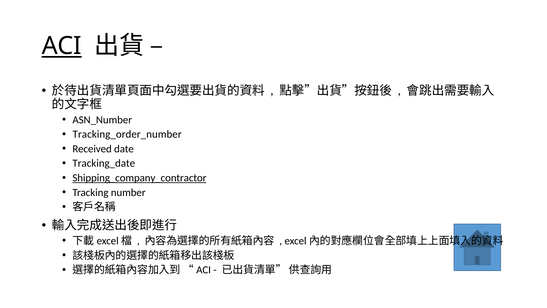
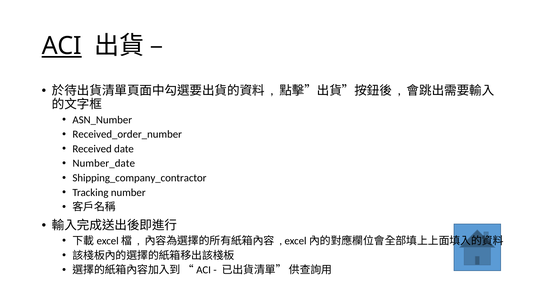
Tracking_order_number: Tracking_order_number -> Received_order_number (127, 134)
Tracking_date: Tracking_date -> Number_date (104, 163)
Shipping_company_contractor underline: present -> none (139, 178)
